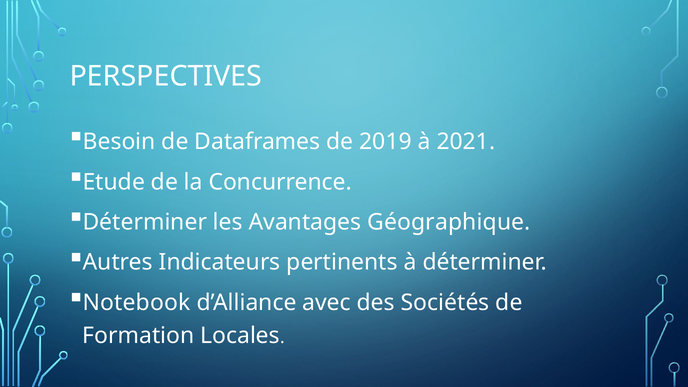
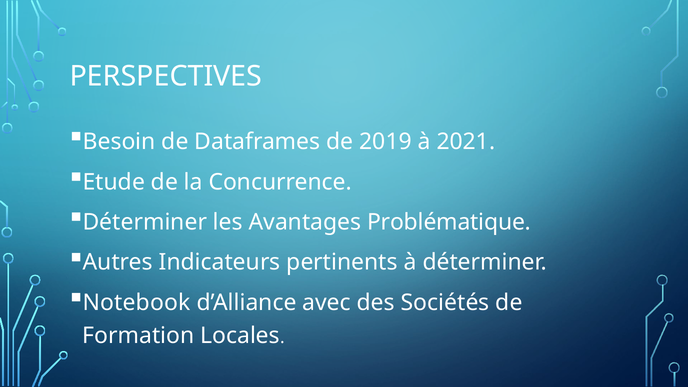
Géographique: Géographique -> Problématique (449, 222)
